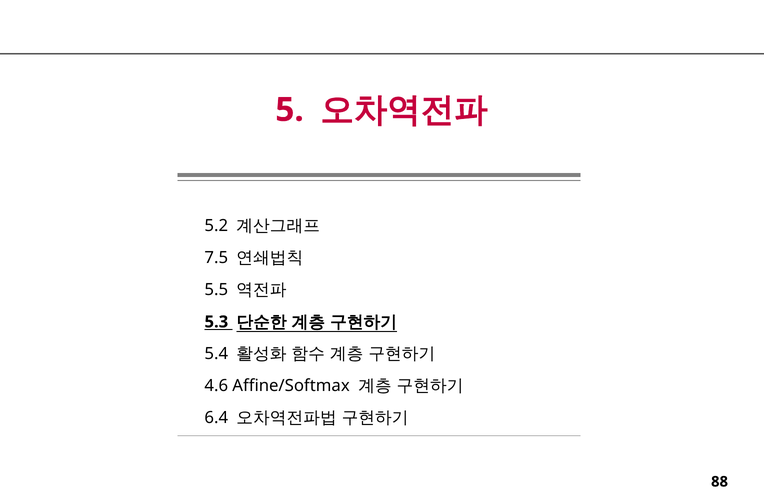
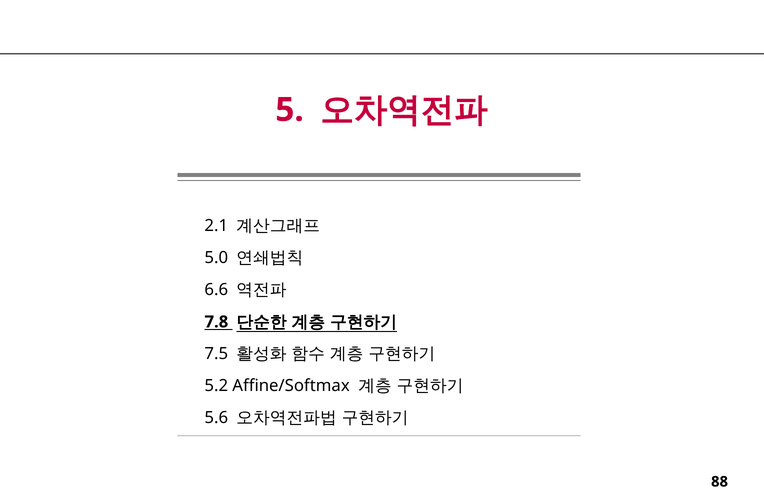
5.2: 5.2 -> 2.1 (216, 226)
7.5: 7.5 -> 5.0 (216, 258)
5.5: 5.5 -> 6.6 (216, 290)
5.3: 5.3 -> 7.8 (216, 322)
5.4: 5.4 -> 7.5 (216, 354)
4.6: 4.6 -> 5.2 (216, 386)
6.4: 6.4 -> 5.6 (216, 418)
